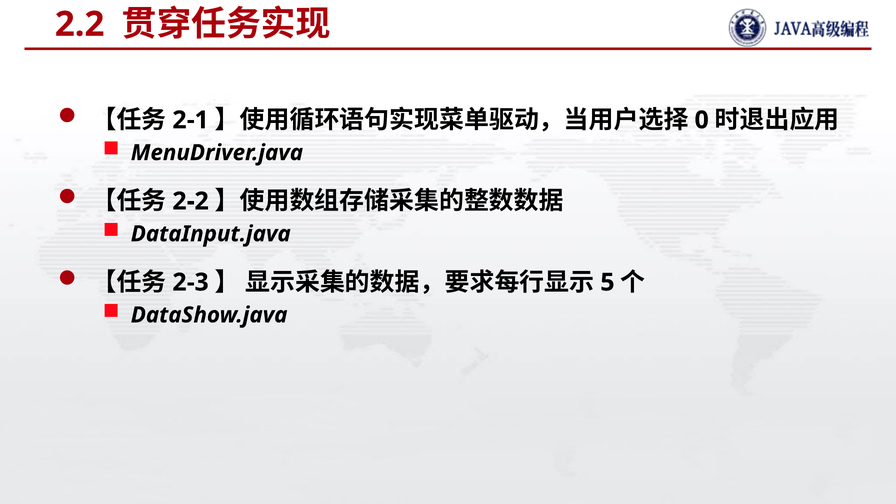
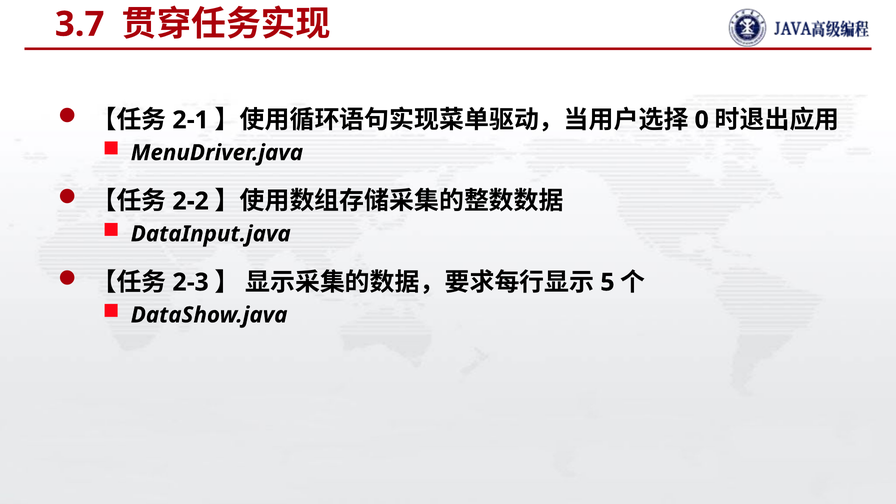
2.2: 2.2 -> 3.7 (80, 24)
